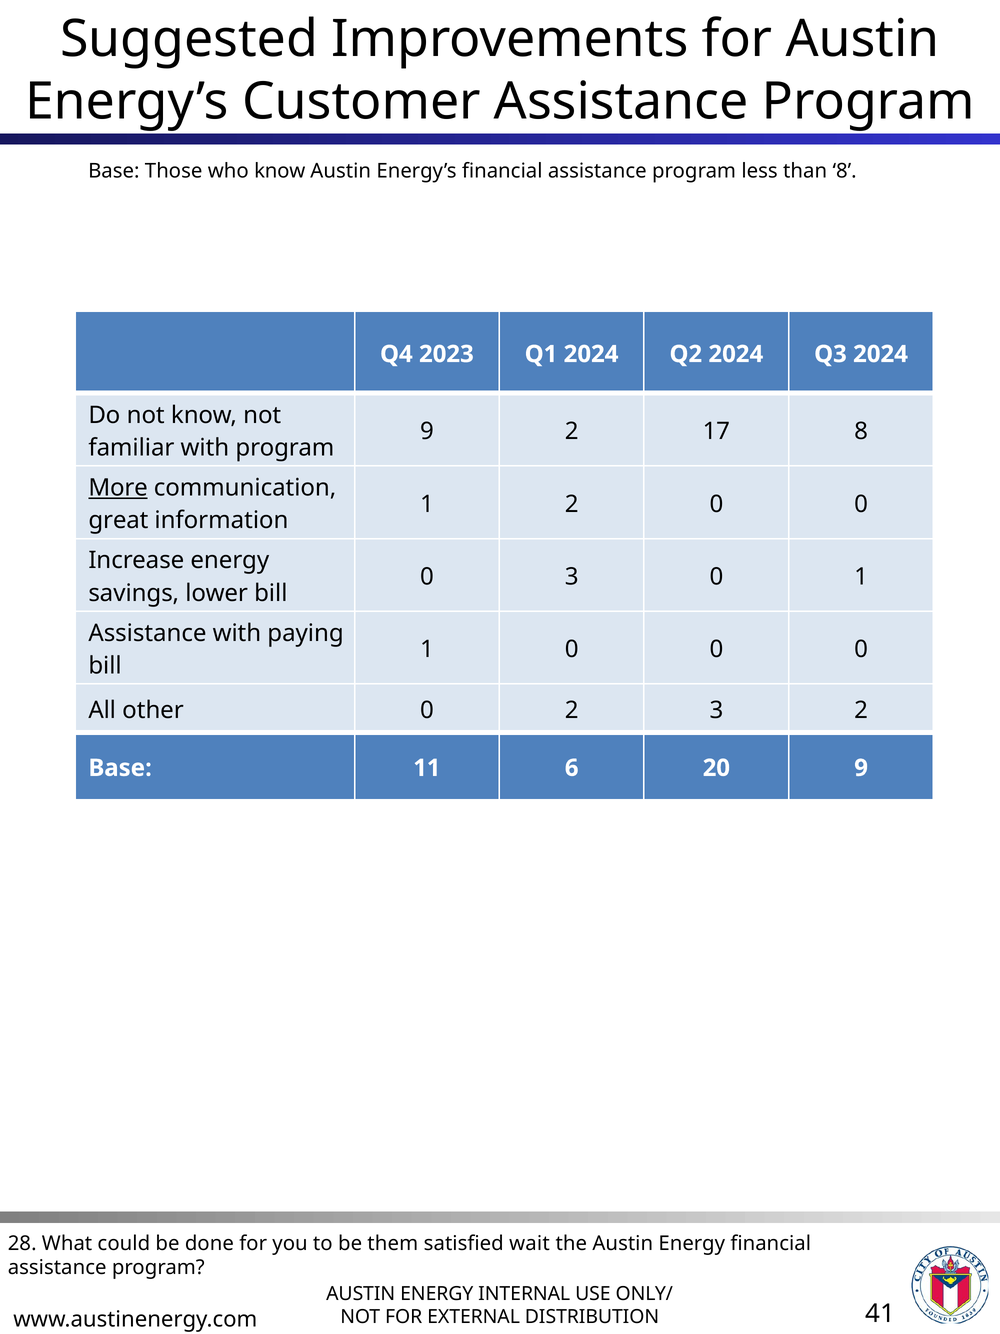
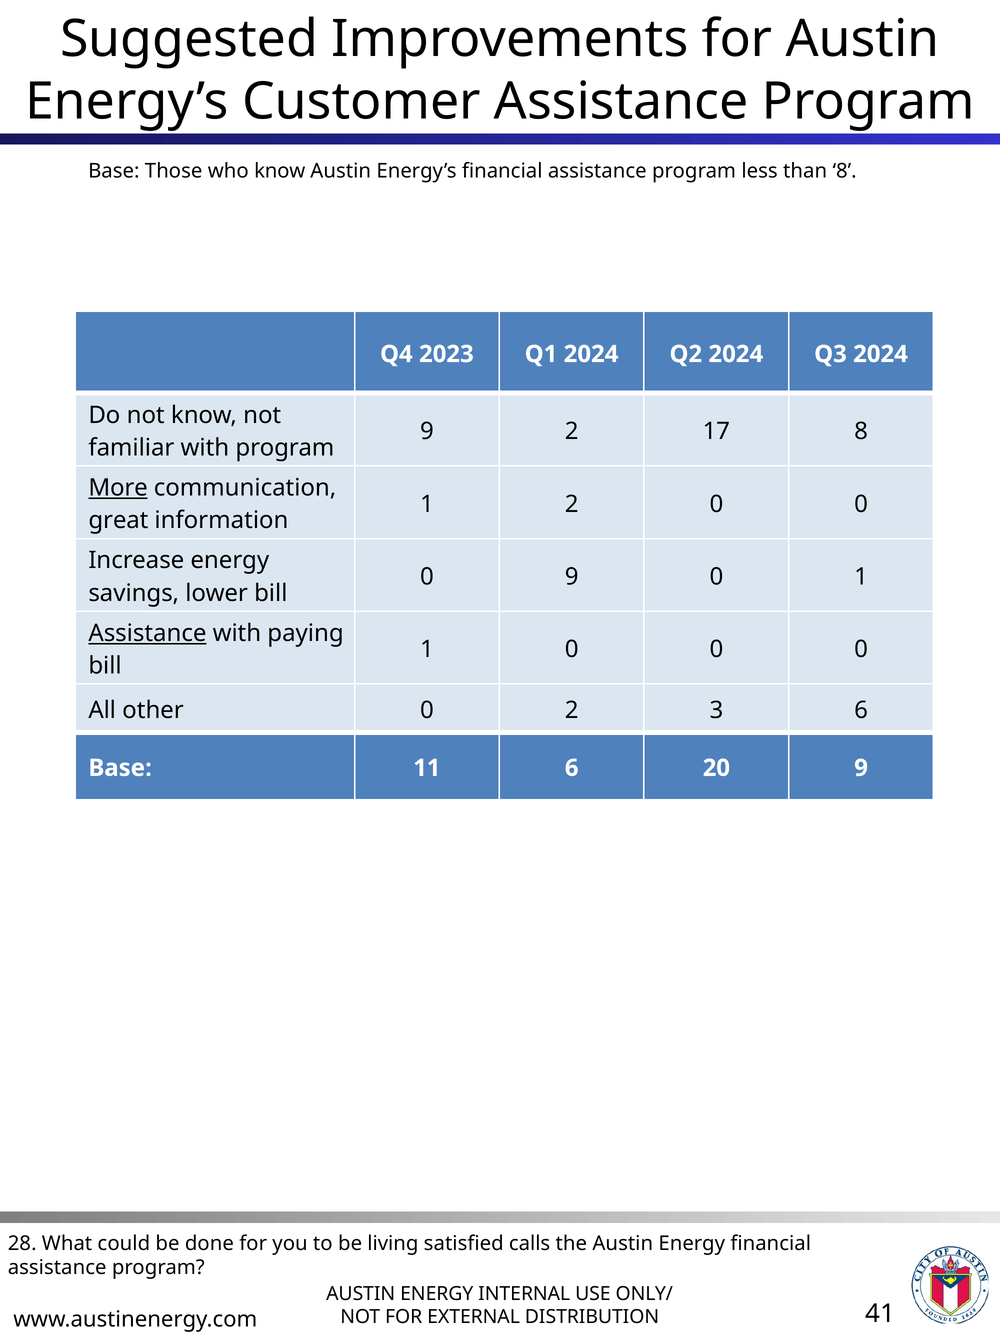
0 3: 3 -> 9 (572, 577)
Assistance underline: none -> present (147, 633)
3 2: 2 -> 6 (861, 710)
them: them -> living (393, 1243)
wait: wait -> calls (530, 1243)
